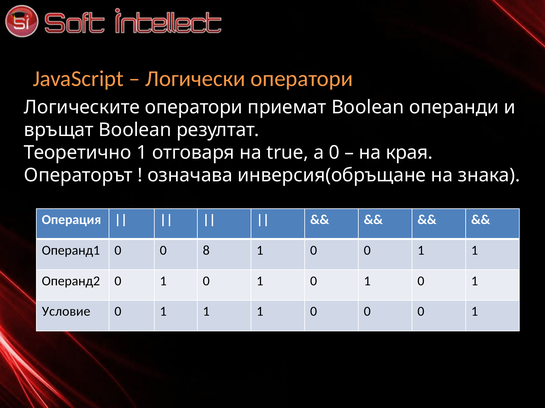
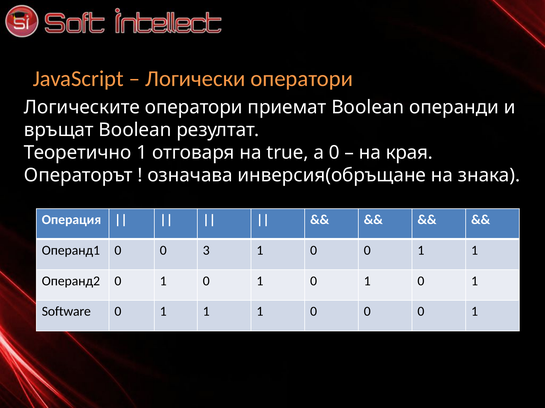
8: 8 -> 3 (206, 251)
Условие: Условие -> Software (66, 312)
